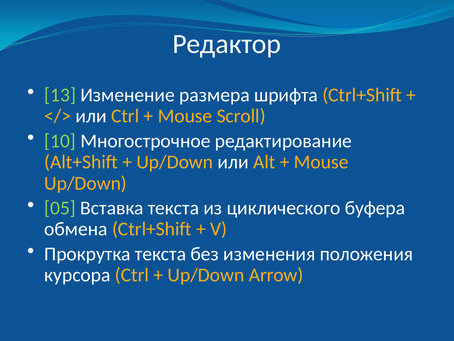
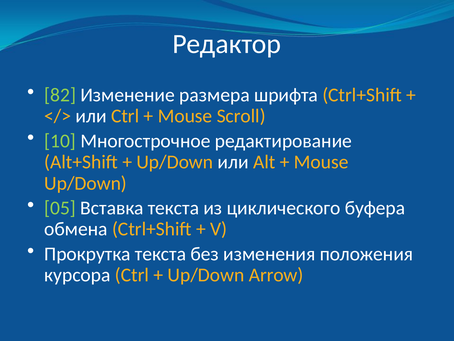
13: 13 -> 82 (60, 95)
